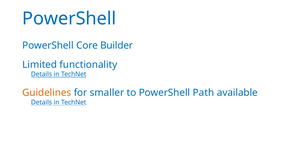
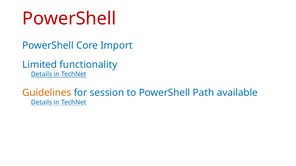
PowerShell colour: blue -> red (69, 19)
Builder: Builder -> Import (117, 46)
smaller: smaller -> session (107, 93)
